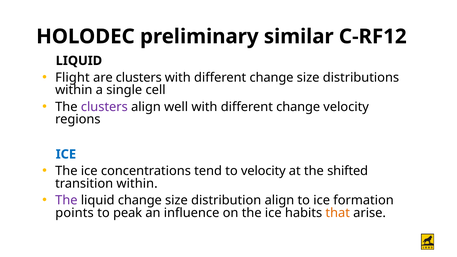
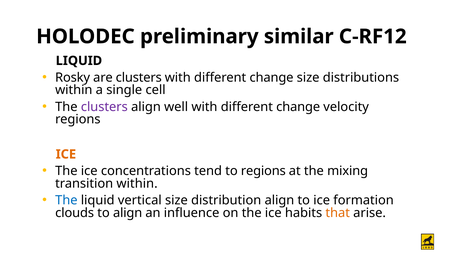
Flight: Flight -> Rosky (73, 78)
ICE colour: blue -> orange (66, 154)
to velocity: velocity -> regions (263, 171)
shifted: shifted -> mixing (348, 171)
The colour: purple -> blue (66, 200)
liquid change: change -> vertical (140, 200)
points: points -> clouds (75, 213)
to peak: peak -> align (128, 213)
